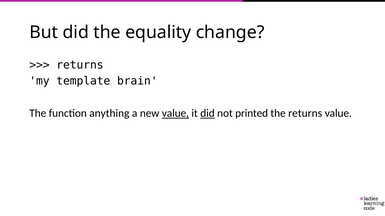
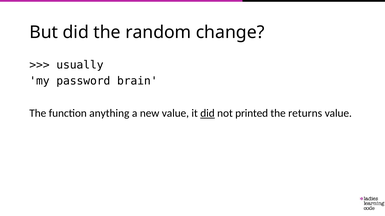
equality: equality -> random (158, 32)
returns: returns -> usually (80, 65)
template: template -> password (83, 81)
value underline: present -> none (175, 114)
